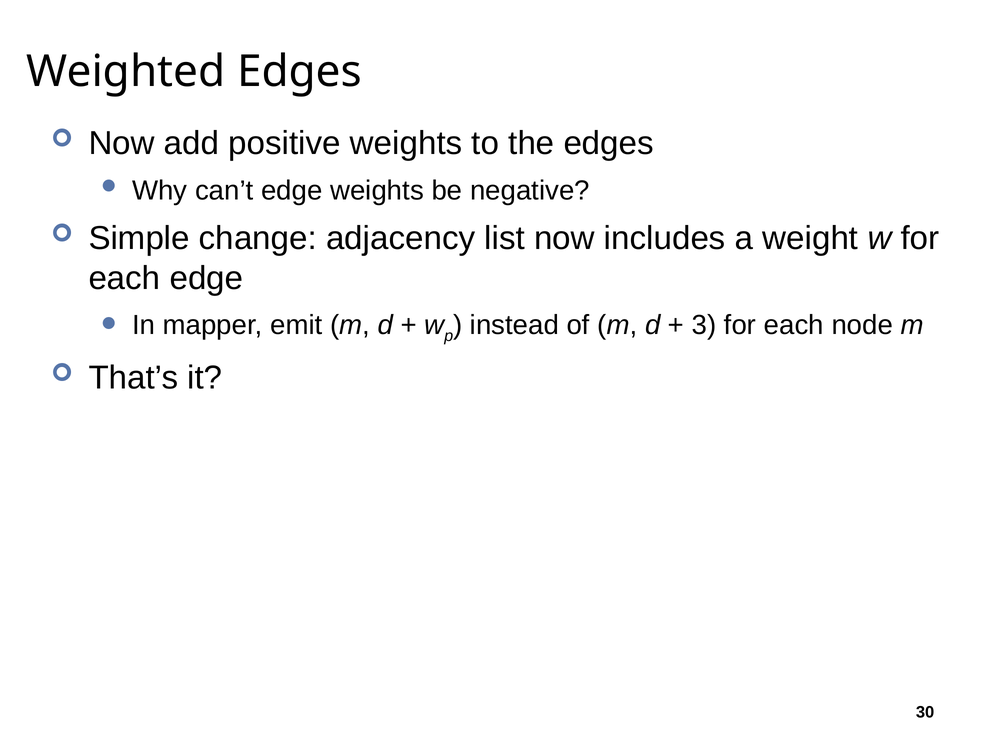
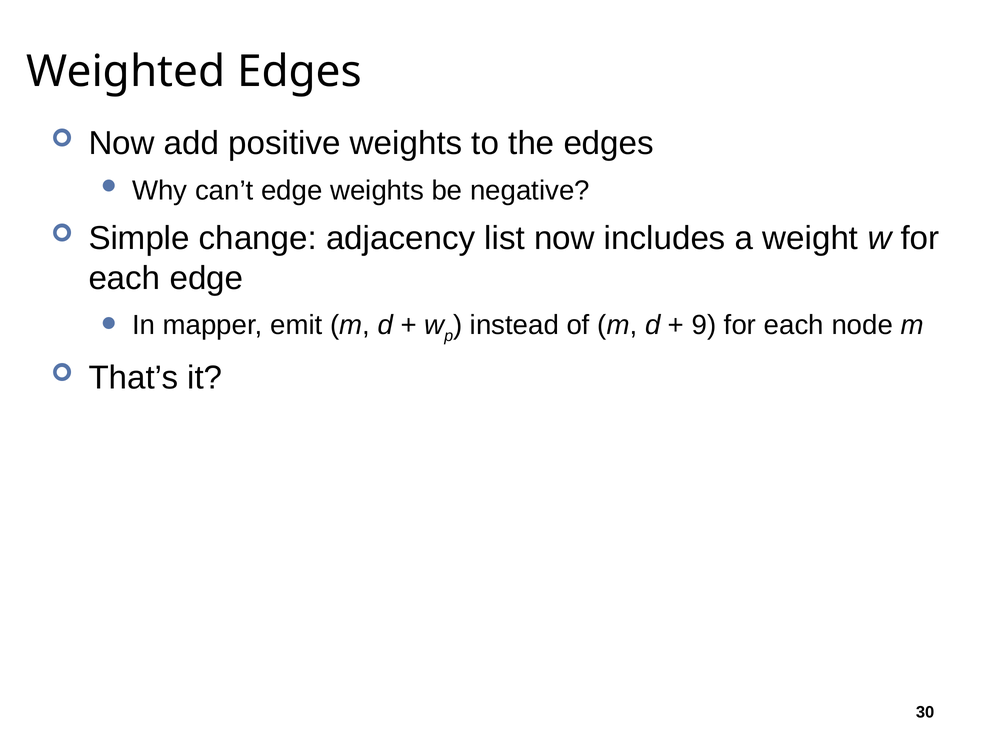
3: 3 -> 9 (704, 325)
